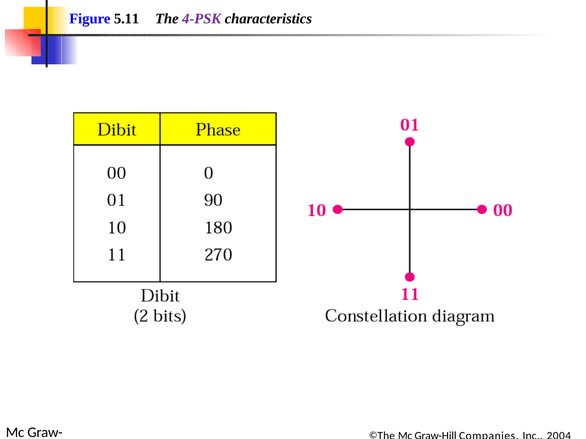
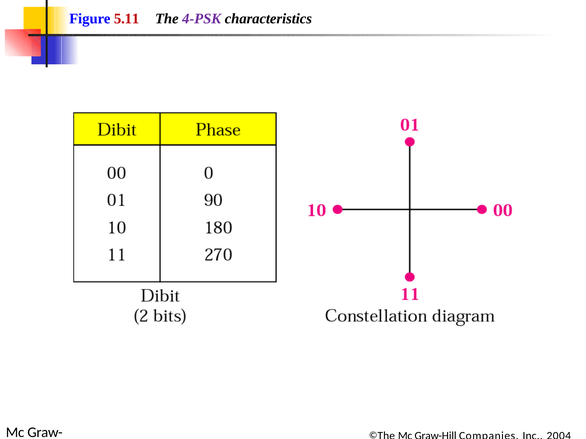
5.11 colour: black -> red (127, 19)
